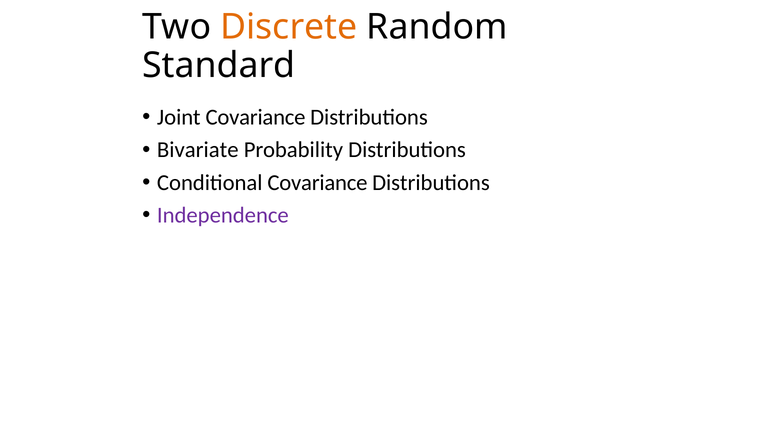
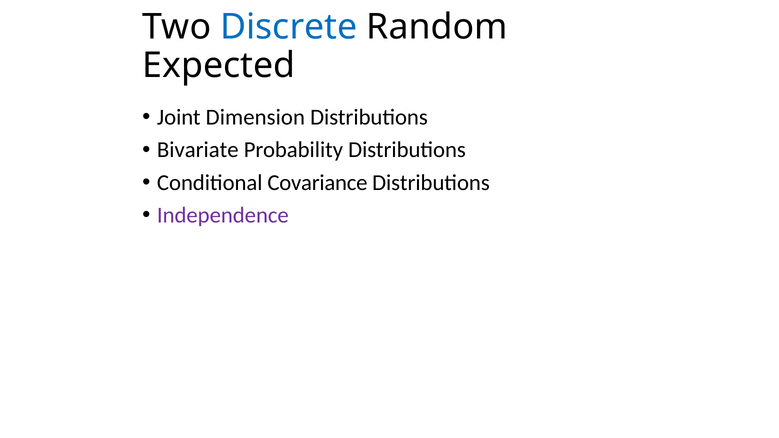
Discrete colour: orange -> blue (289, 27)
Standard: Standard -> Expected (219, 65)
Joint Covariance: Covariance -> Dimension (255, 117)
